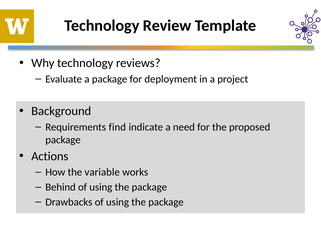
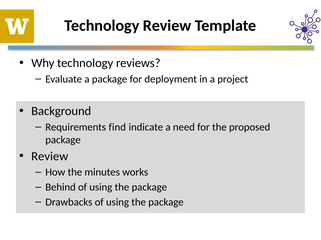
Actions: Actions -> Review (50, 157)
variable: variable -> minutes (102, 173)
